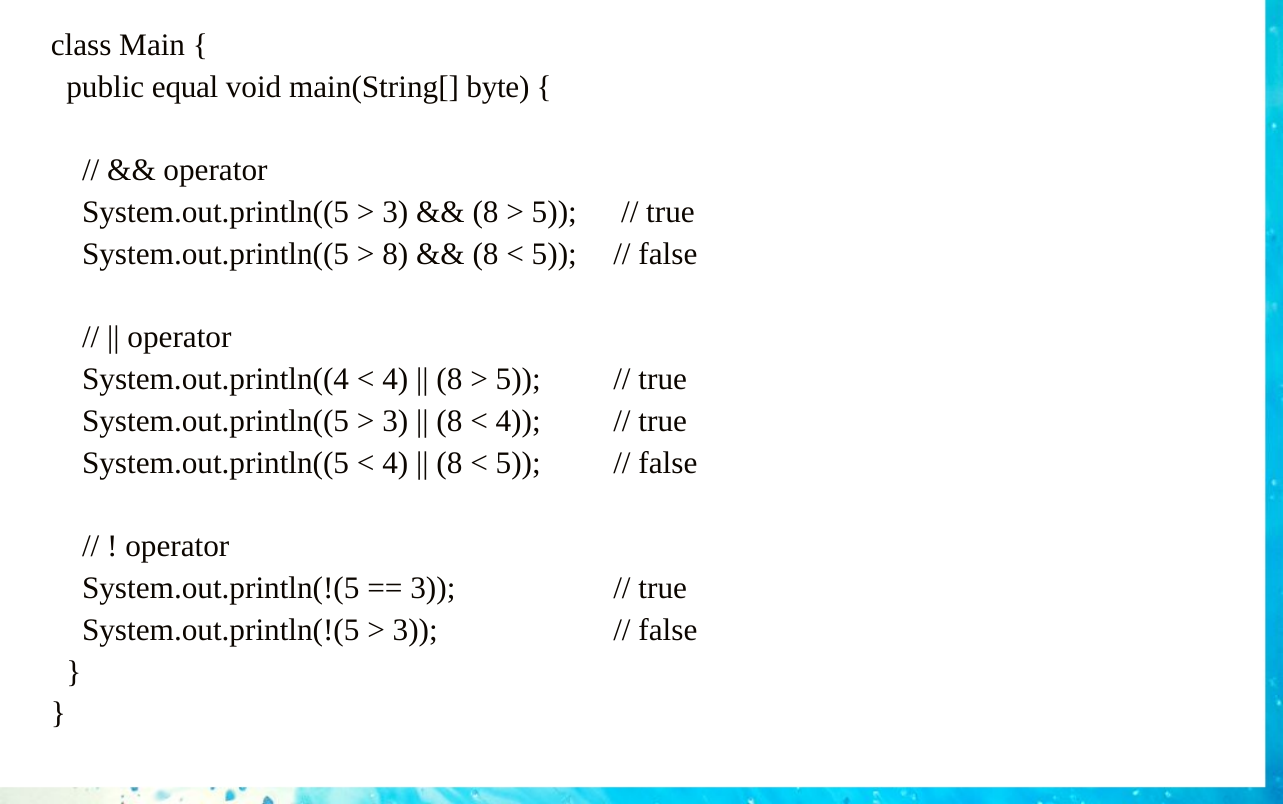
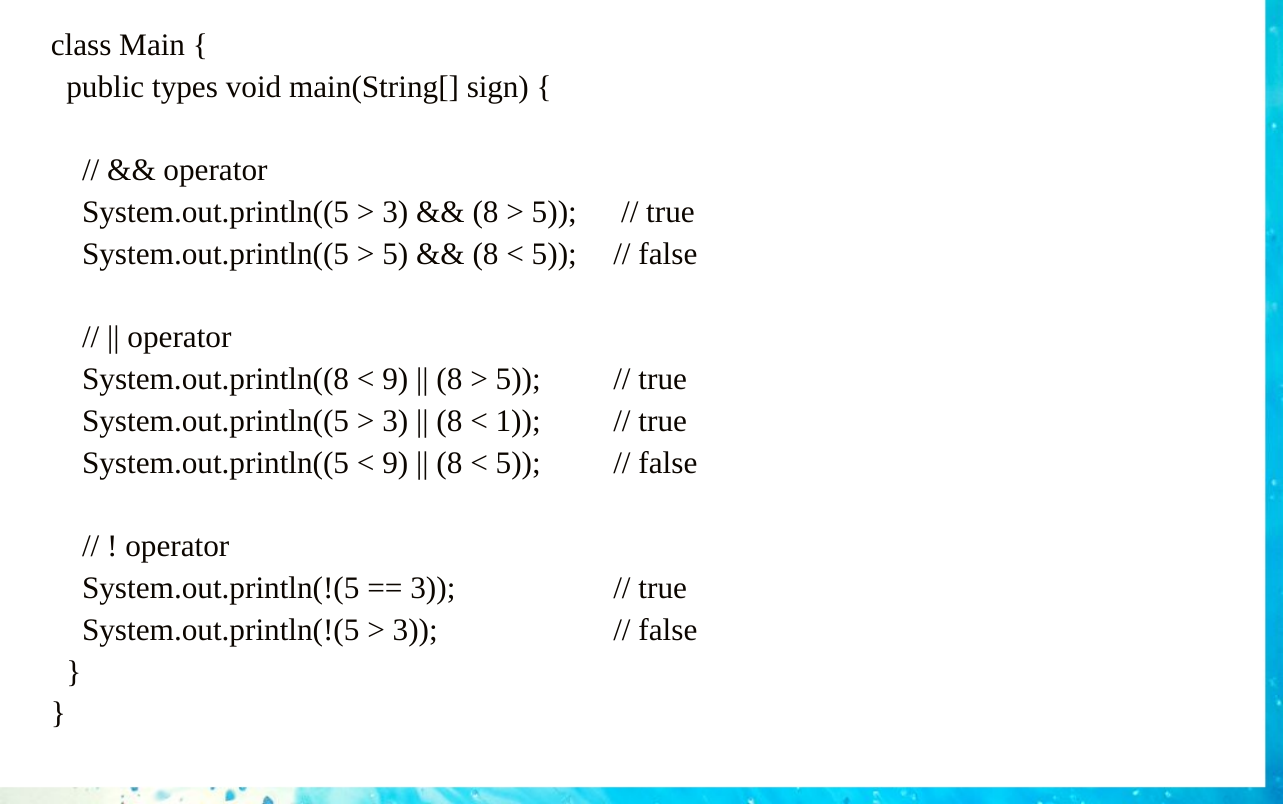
equal: equal -> types (185, 87)
byte: byte -> sign (498, 87)
8: 8 -> 5 (395, 254)
System.out.println((4: System.out.println((4 -> System.out.println((8 (216, 379)
4: 4 -> 9 (395, 379)
4: 4 -> 1 (518, 421)
4: 4 -> 9 (395, 463)
